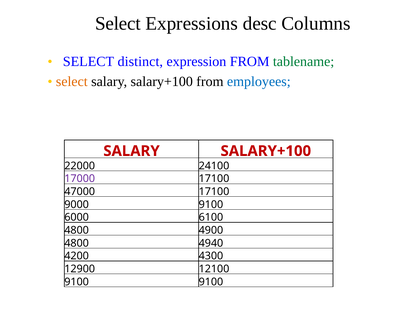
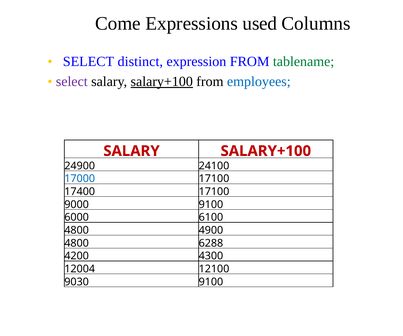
Select: Select -> Come (118, 24)
desc: desc -> used (260, 24)
select colour: orange -> purple (72, 81)
salary+100 underline: none -> present (162, 81)
22000: 22000 -> 24900 (80, 166)
17000 colour: purple -> blue (80, 179)
47000: 47000 -> 17400 (80, 192)
4940: 4940 -> 6288 (211, 243)
12900: 12900 -> 12004 (80, 269)
9100: 9100 -> 9030 (77, 282)
